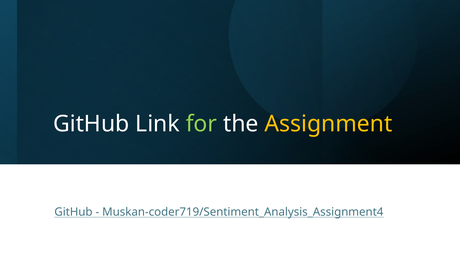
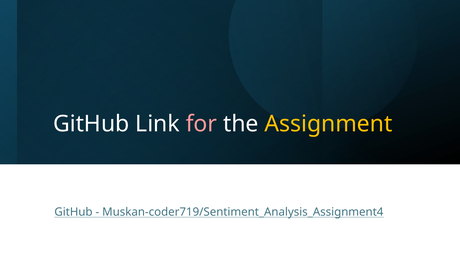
for colour: light green -> pink (201, 124)
